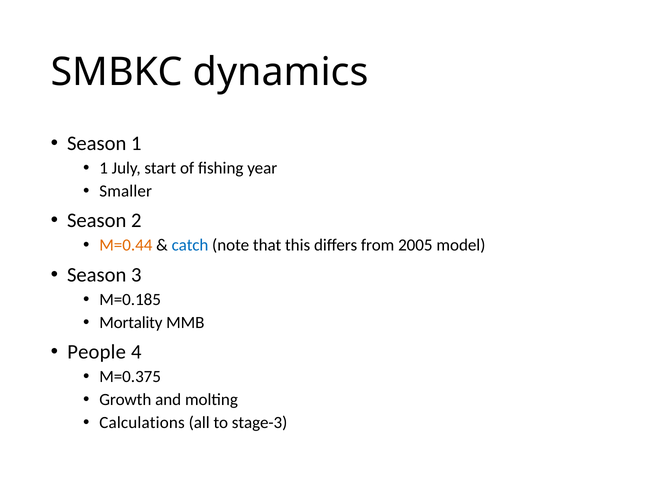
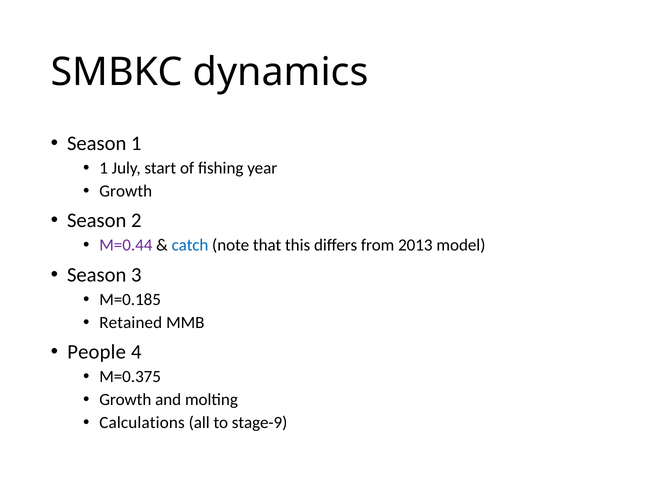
Smaller: Smaller -> Growth (126, 191)
M=0.44 colour: orange -> purple (126, 245)
2005: 2005 -> 2013 (415, 245)
Mortality: Mortality -> Retained (131, 322)
stage-3: stage-3 -> stage-9 (260, 422)
